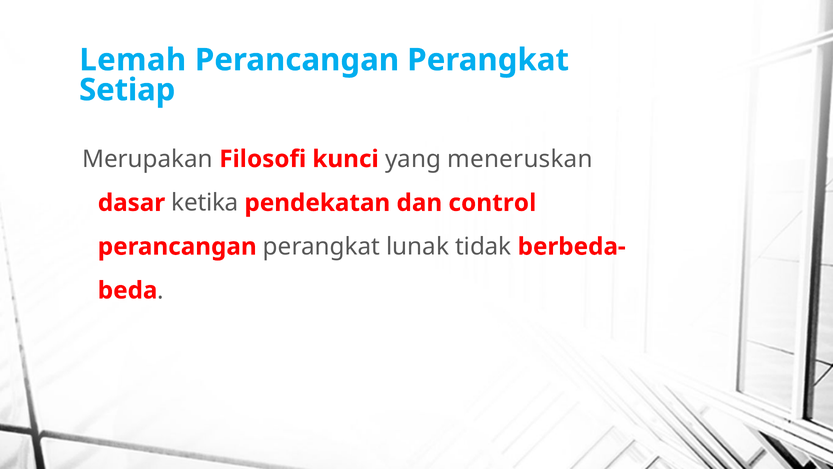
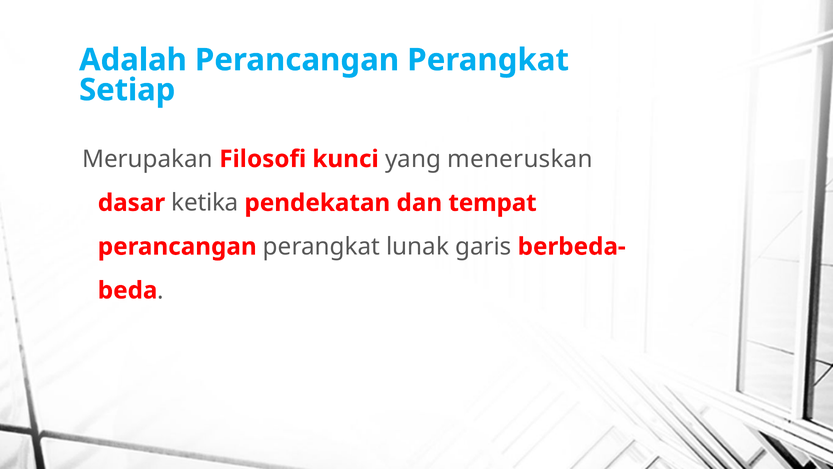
Lemah: Lemah -> Adalah (133, 60)
control: control -> tempat (493, 203)
tidak: tidak -> garis (483, 247)
